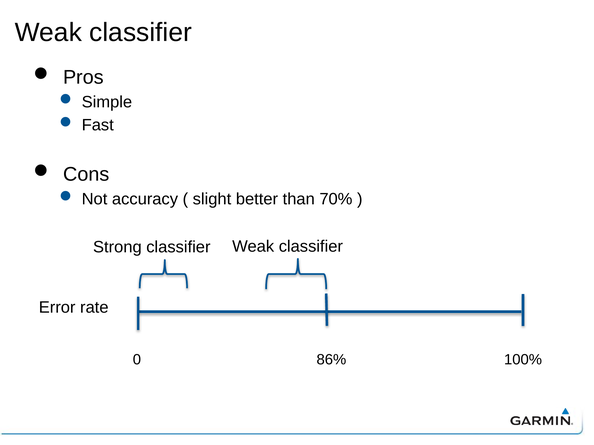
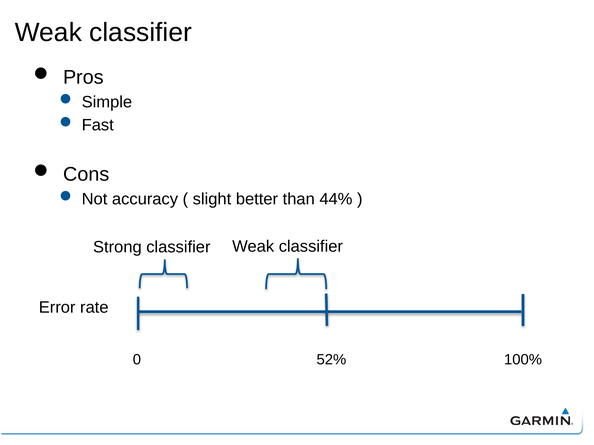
70%: 70% -> 44% (336, 199)
86%: 86% -> 52% (331, 360)
